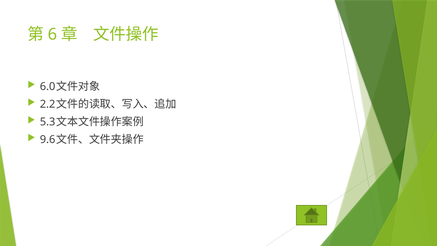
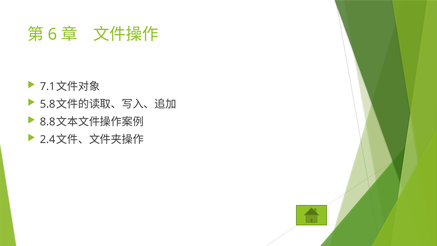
6.0: 6.0 -> 7.1 (48, 86)
2.2: 2.2 -> 5.8 (48, 104)
5.3: 5.3 -> 8.8 (48, 122)
9.6: 9.6 -> 2.4 (48, 139)
